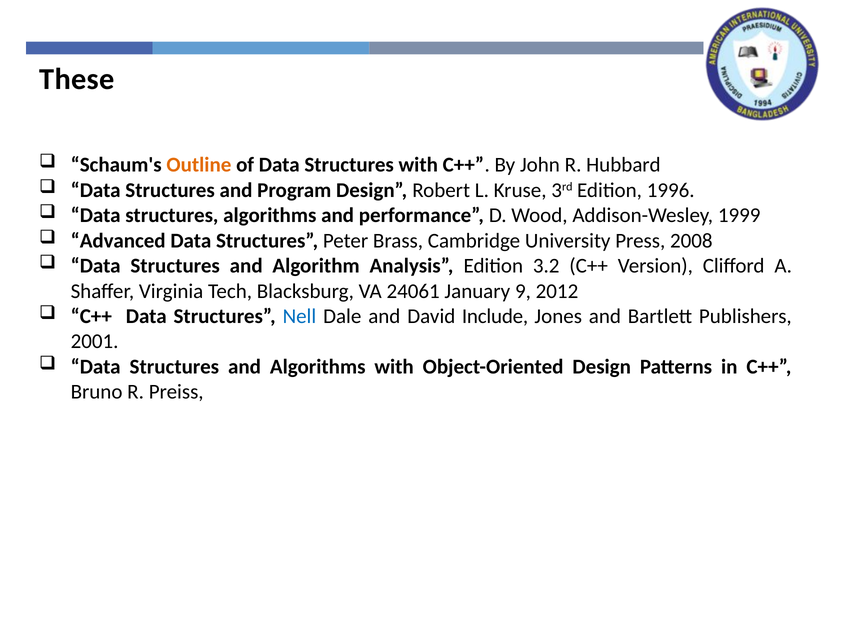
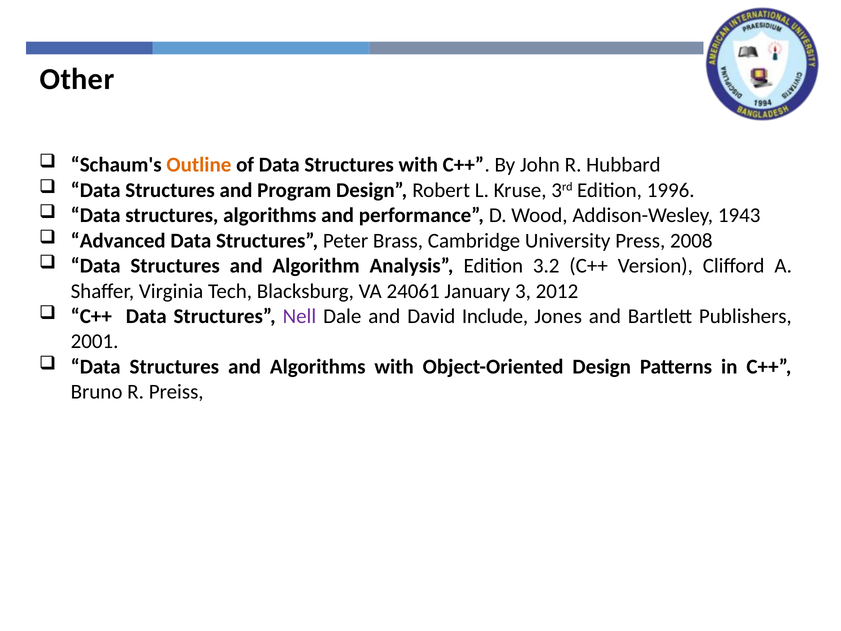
These: These -> Other (77, 79)
1999: 1999 -> 1943 (739, 215)
9: 9 -> 3 (523, 291)
Nell colour: blue -> purple (299, 316)
